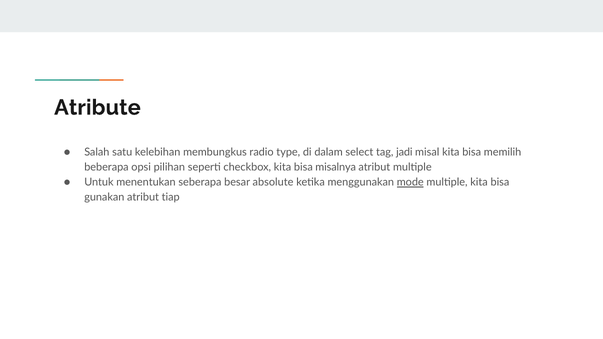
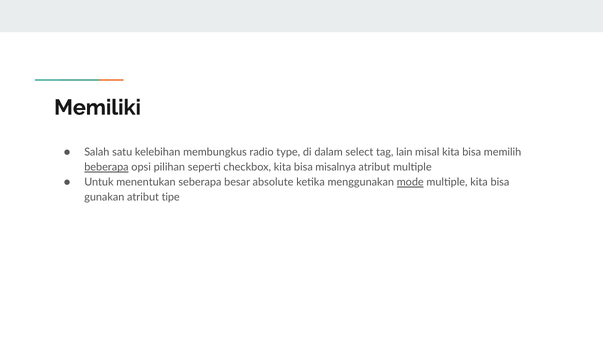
Atribute: Atribute -> Memiliki (98, 108)
jadi: jadi -> lain (404, 152)
beberapa underline: none -> present (106, 167)
tiap: tiap -> tipe (171, 197)
